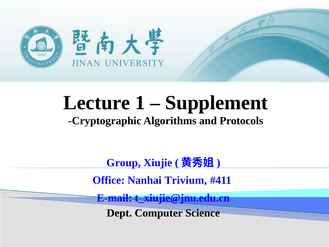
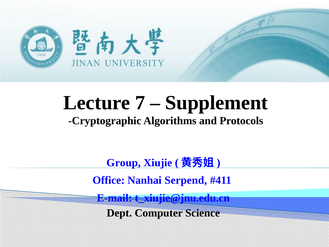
1: 1 -> 7 (140, 103)
Trivium: Trivium -> Serpend (186, 180)
